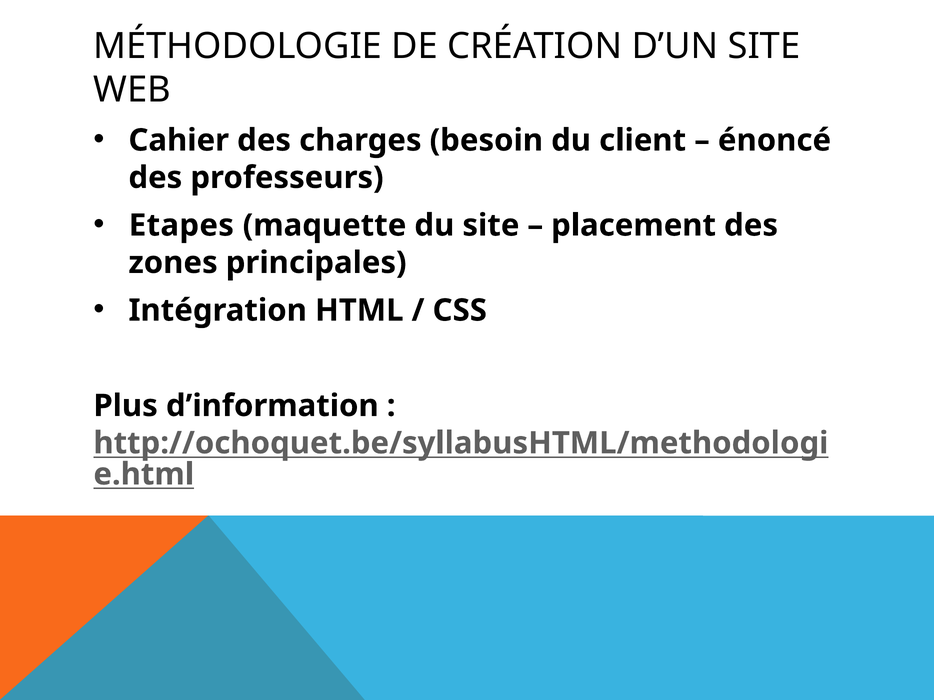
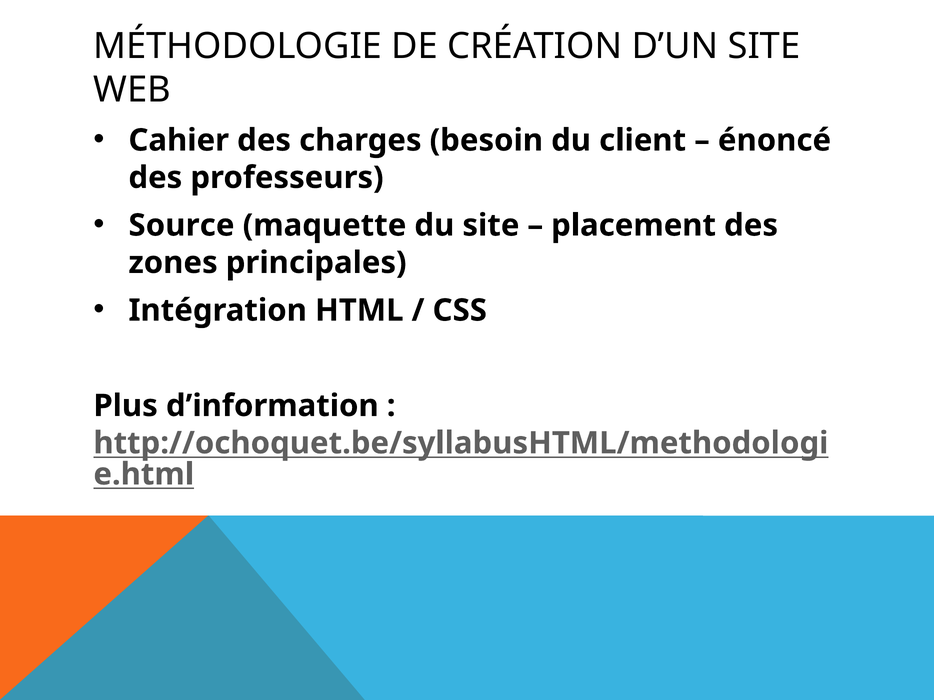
Etapes: Etapes -> Source (181, 226)
